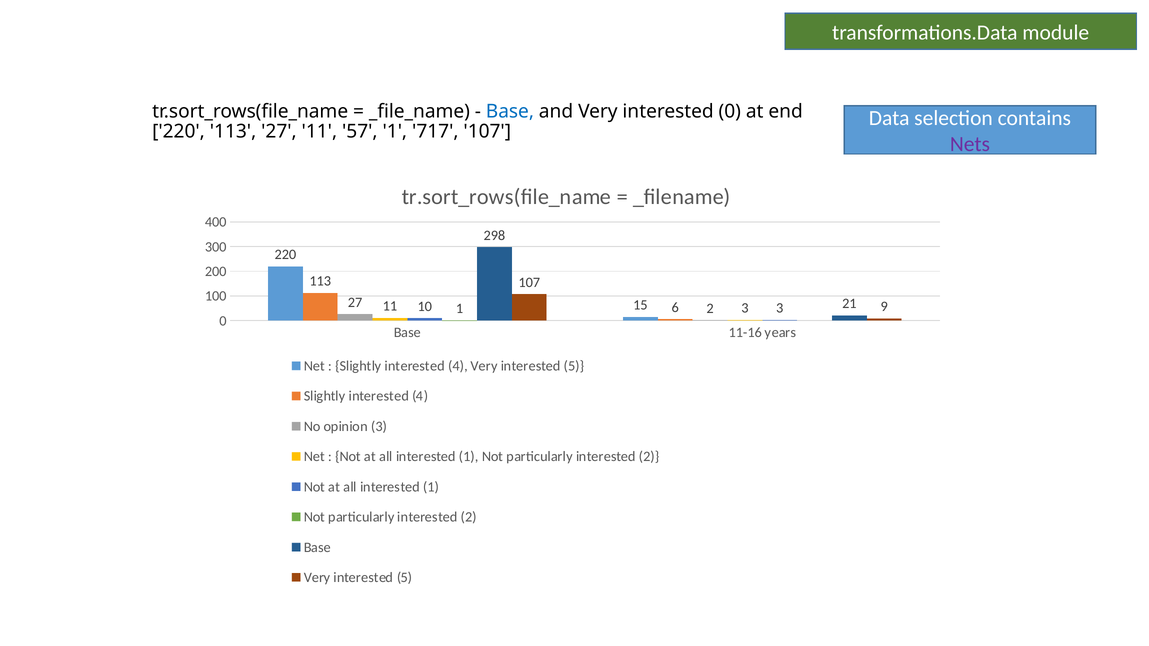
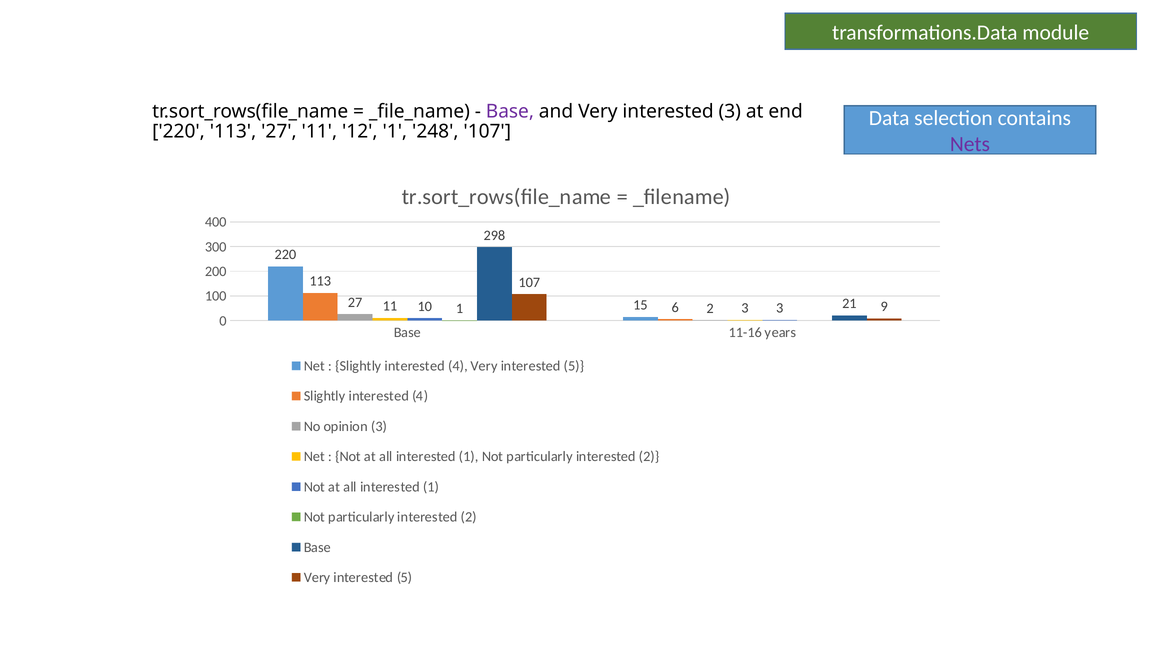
Base colour: blue -> purple (510, 111)
interested 0: 0 -> 3 (730, 111)
57: 57 -> 12 (360, 132)
717: 717 -> 248 (435, 132)
